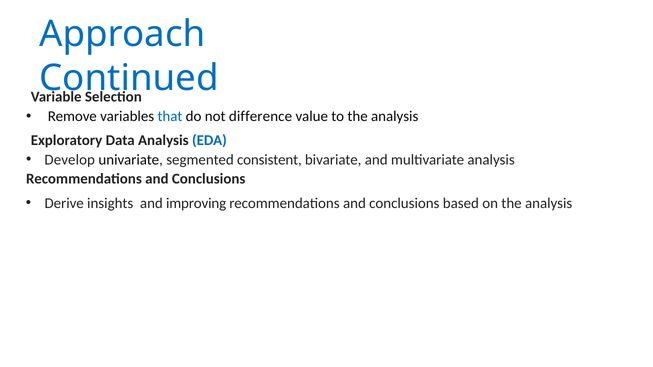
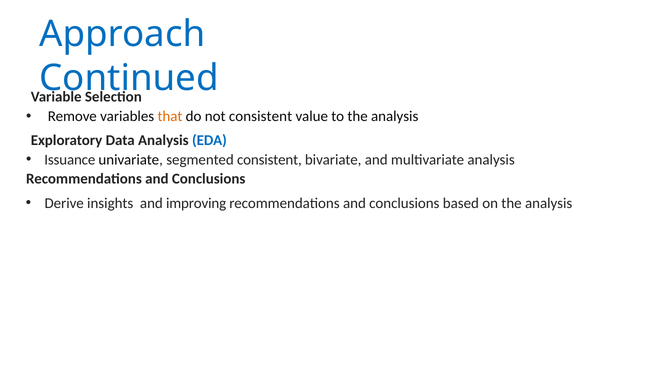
that colour: blue -> orange (170, 116)
not difference: difference -> consistent (261, 116)
Develop: Develop -> Issuance (70, 160)
